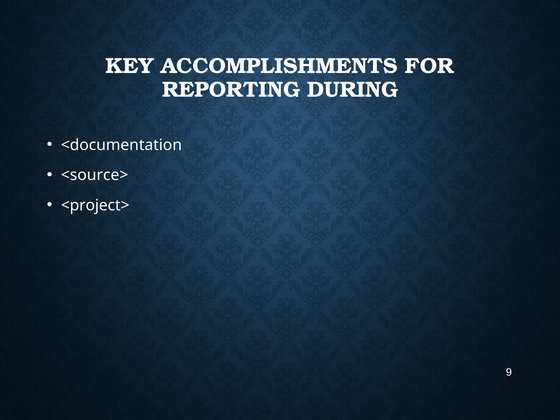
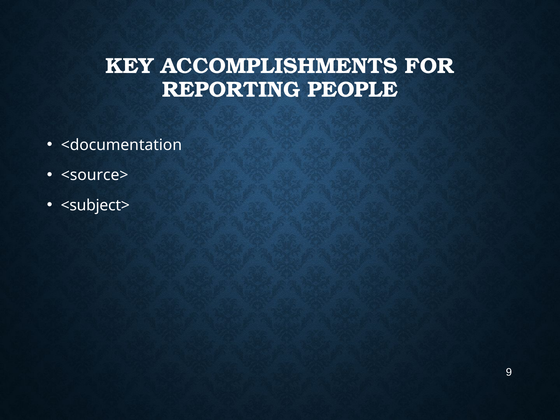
DURING: DURING -> PEOPLE (353, 90)
<project>: <project> -> <subject> (95, 205)
